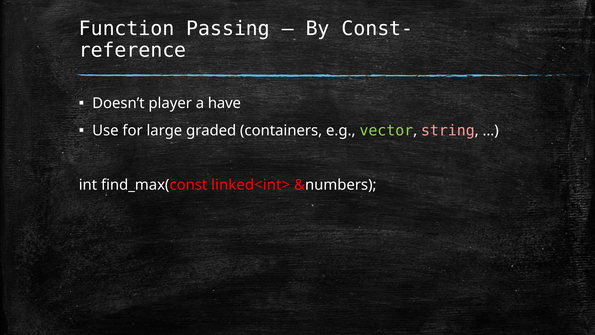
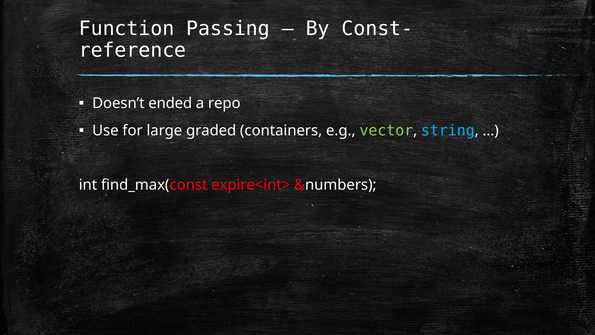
player: player -> ended (170, 103)
have: have -> repo (224, 103)
string colour: pink -> light blue (448, 130)
linked<int>: linked<int> -> expire<int> (251, 185)
